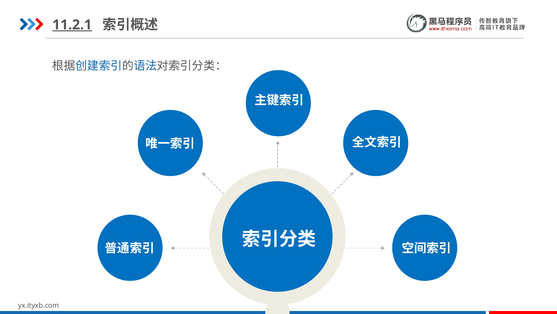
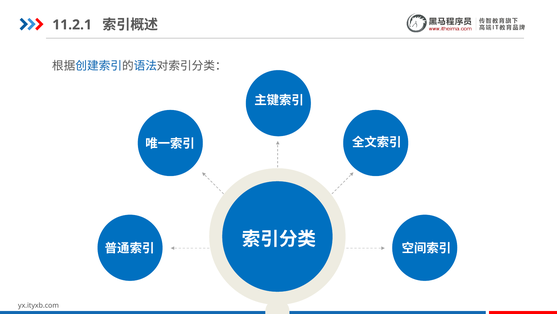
11.2.1 underline: present -> none (72, 25)
